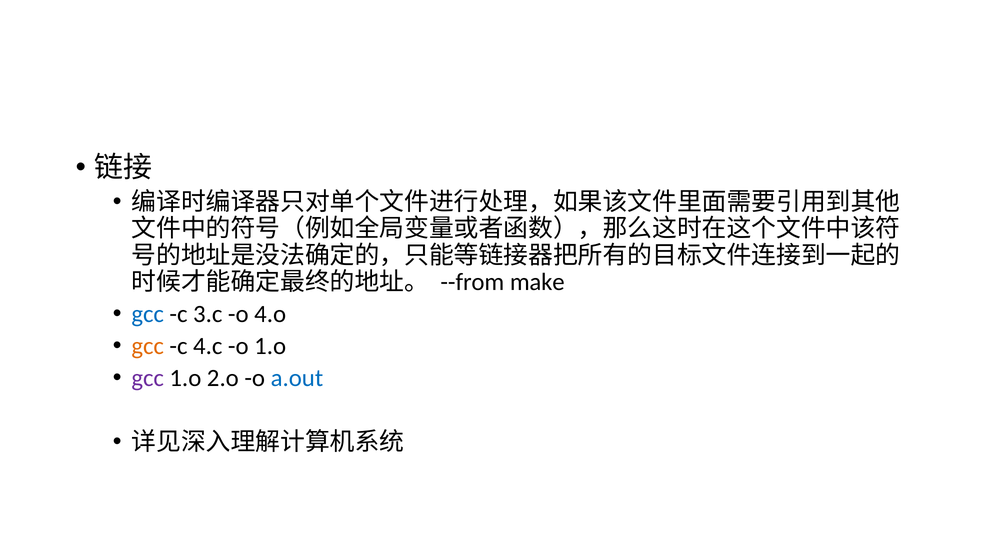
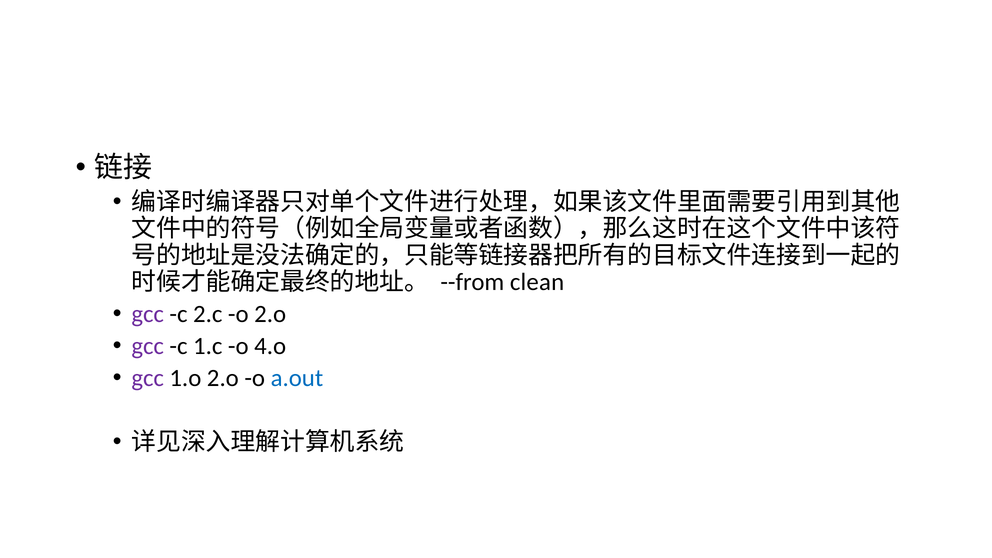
make: make -> clean (537, 282)
gcc colour: blue -> purple (148, 314)
3.c: 3.c -> 2.c (208, 314)
o 4.o: 4.o -> 2.o (270, 314)
gcc colour: orange -> purple (148, 346)
4.c: 4.c -> 1.c (208, 346)
o 1.o: 1.o -> 4.o (270, 346)
